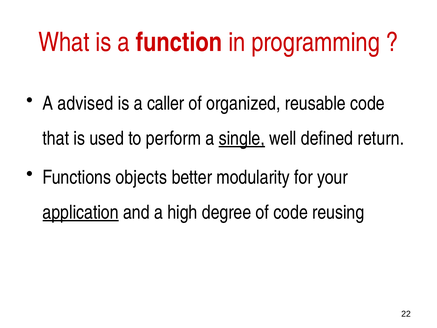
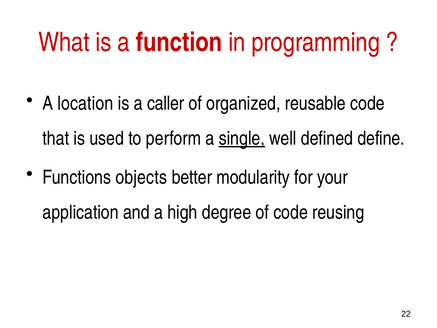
advised: advised -> location (85, 103)
return: return -> define (381, 138)
application underline: present -> none (81, 212)
